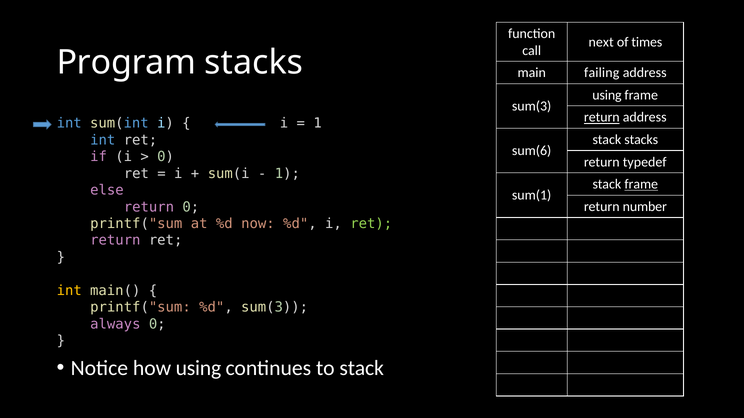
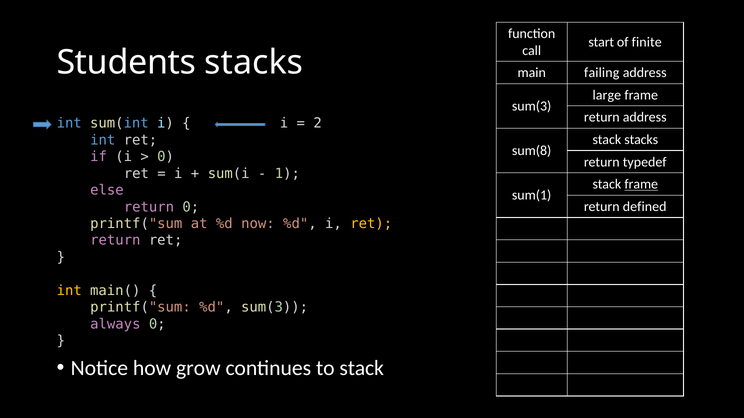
next: next -> start (601, 42)
times: times -> finite (647, 42)
Program: Program -> Students (126, 62)
using: using -> large (607, 95)
return underline: present -> none (602, 117)
1: 1 -> 2 (318, 123)
sum(6: sum(6 -> sum(8 (532, 151)
number: number -> defined (645, 207)
ret colour: light green -> yellow (371, 224)
how using: using -> grow (198, 368)
